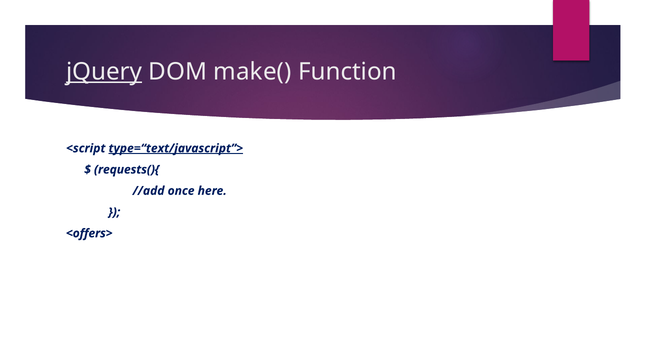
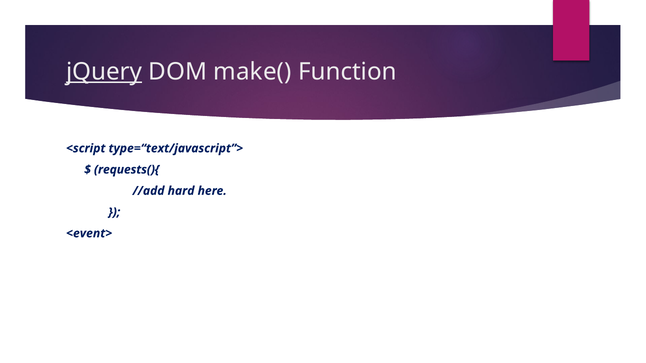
type=“text/javascript”> underline: present -> none (176, 148)
once: once -> hard (181, 191)
<offers>: <offers> -> <event> (89, 234)
